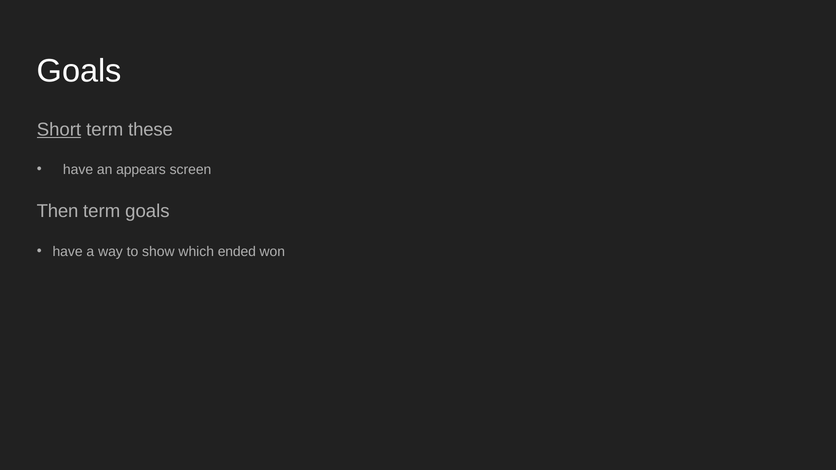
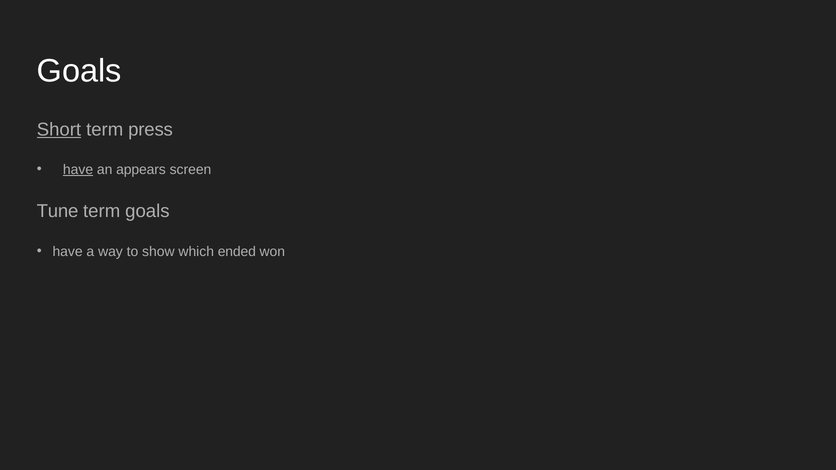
these: these -> press (151, 129)
have underline: none -> present (78, 170)
Then: Then -> Tune (58, 211)
